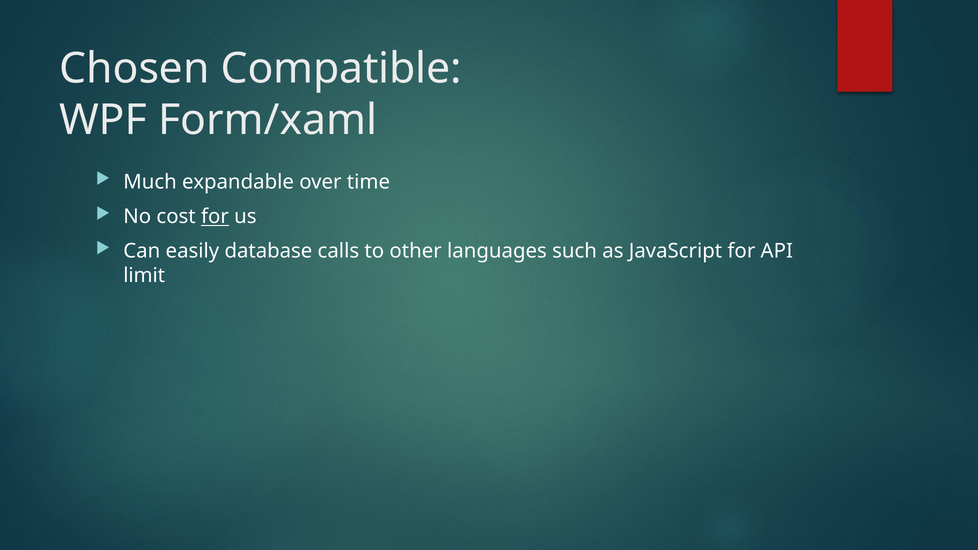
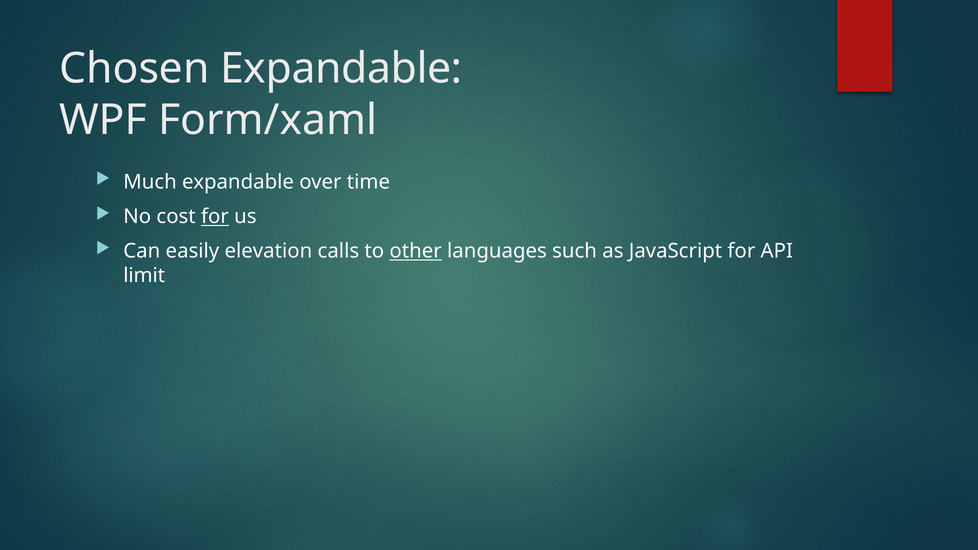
Chosen Compatible: Compatible -> Expandable (341, 69)
database: database -> elevation (268, 251)
other underline: none -> present (416, 251)
